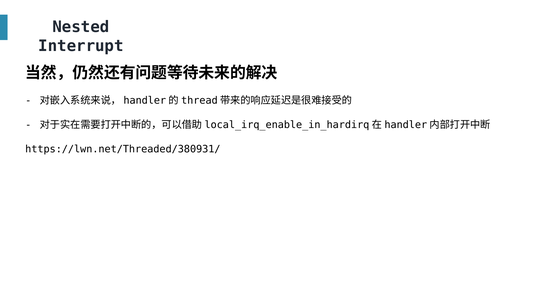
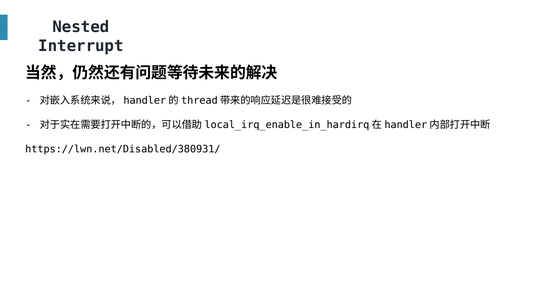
https://lwn.net/Threaded/380931/: https://lwn.net/Threaded/380931/ -> https://lwn.net/Disabled/380931/ (123, 149)
